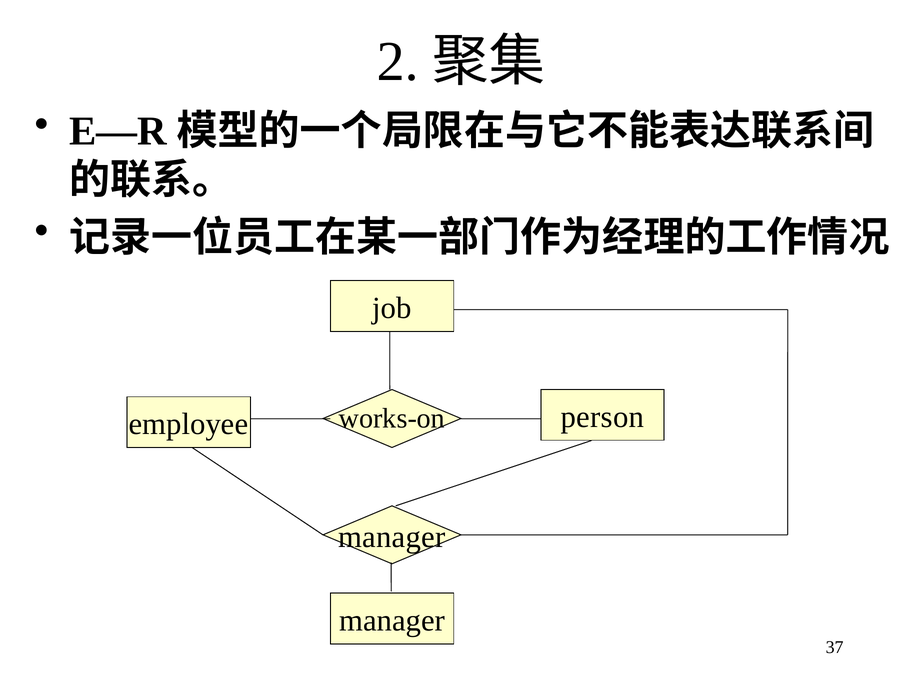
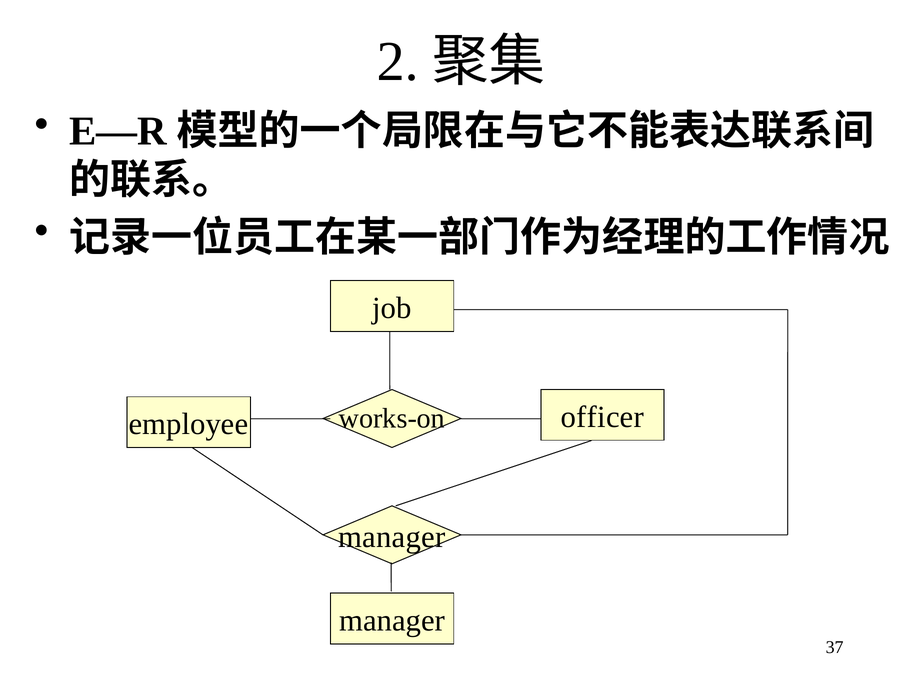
person: person -> officer (602, 417)
